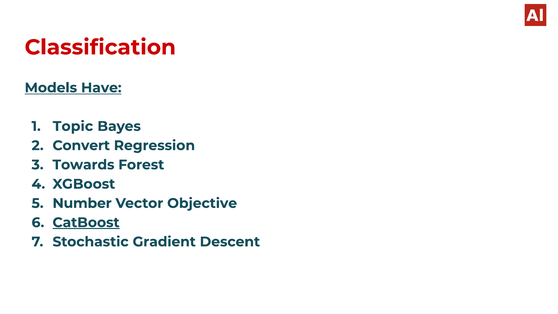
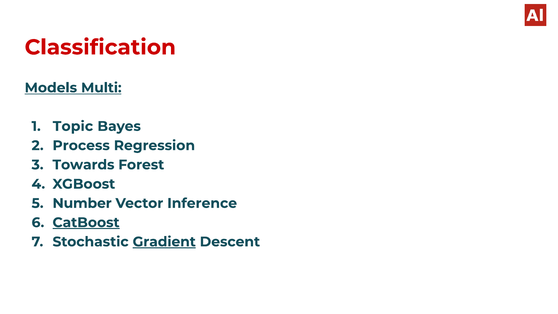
Have: Have -> Multi (101, 88)
Convert: Convert -> Process (81, 145)
Objective: Objective -> Inference (202, 203)
Gradient underline: none -> present (164, 242)
